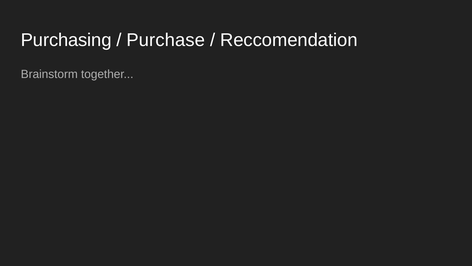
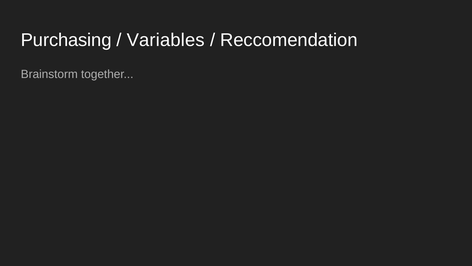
Purchase: Purchase -> Variables (166, 40)
